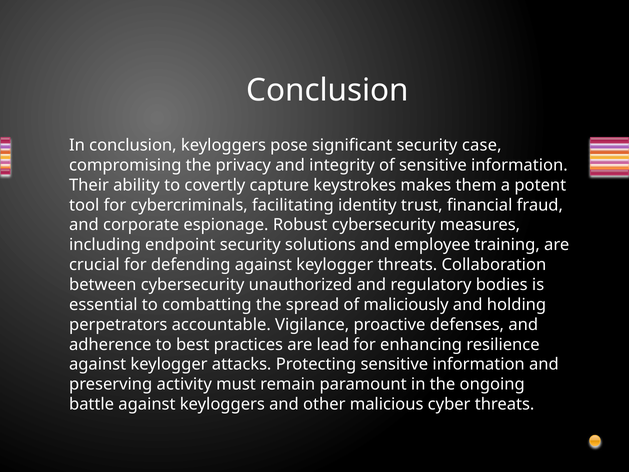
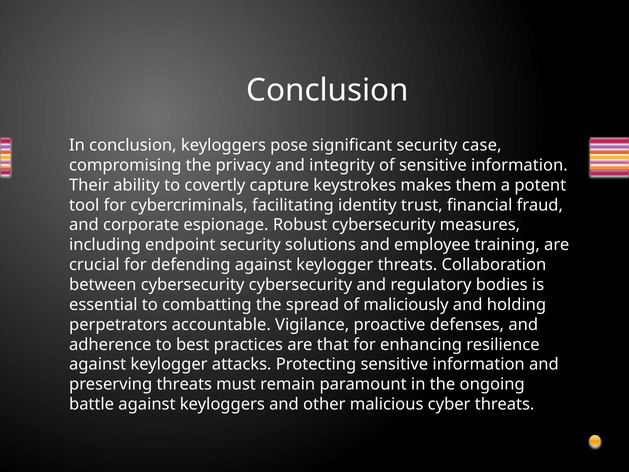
cybersecurity unauthorized: unauthorized -> cybersecurity (300, 285)
lead: lead -> that (333, 344)
preserving activity: activity -> threats (184, 384)
